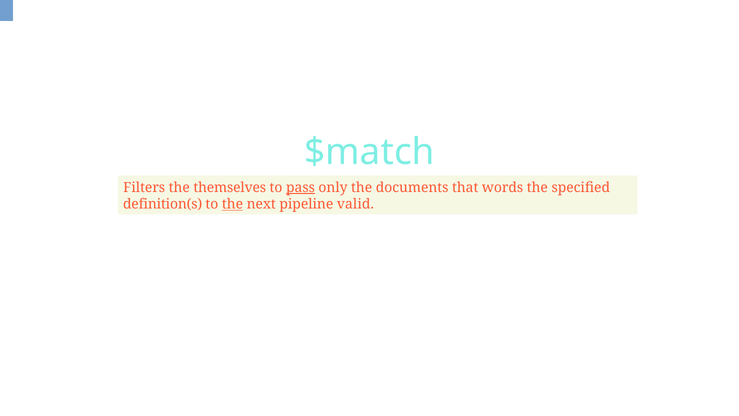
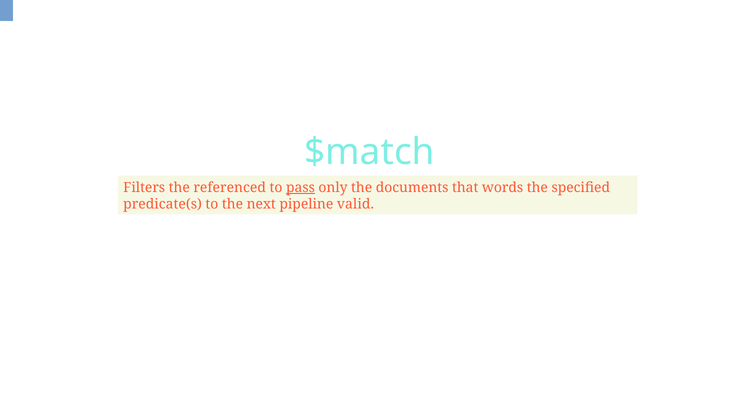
themselves: themselves -> referenced (230, 187)
definition(s: definition(s -> predicate(s (163, 204)
the underline: present -> none (233, 204)
